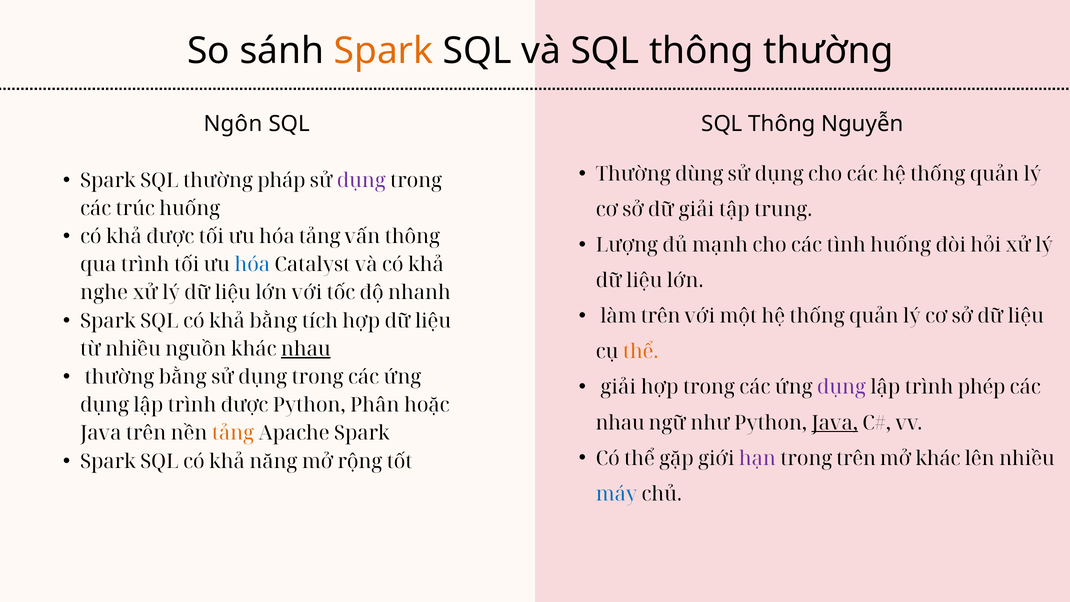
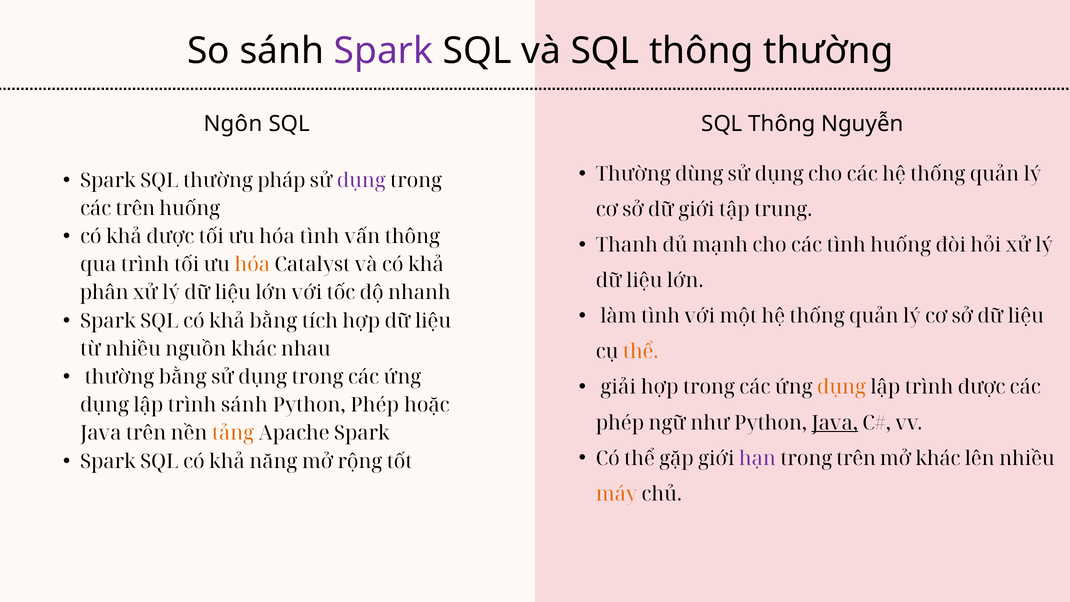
Spark colour: orange -> purple (383, 51)
các trúc: trúc -> trên (135, 208)
dữ giải: giải -> giới (697, 210)
hóa tảng: tảng -> tình (320, 237)
Lượng: Lượng -> Thanh (627, 245)
hóa colour: blue -> orange (252, 265)
nghe: nghe -> phân (104, 293)
làm trên: trên -> tình (661, 316)
nhau underline: present -> none (306, 349)
dụng colour: purple -> orange (842, 387)
trình phép: phép -> được (982, 387)
trình được: được -> sánh (244, 405)
Python Phân: Phân -> Phép (375, 405)
nhau: nhau -> phép (620, 423)
máy colour: blue -> orange (617, 494)
